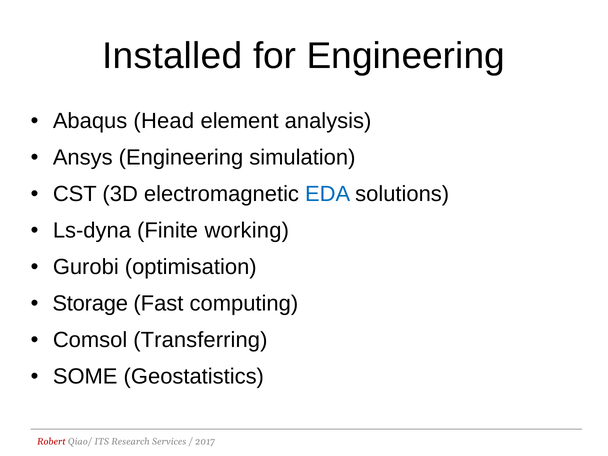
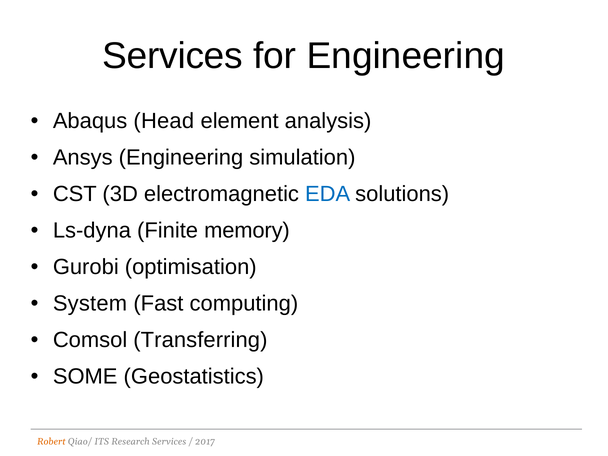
Installed: Installed -> Services (173, 56)
working: working -> memory (247, 231)
Storage: Storage -> System (90, 304)
Robert colour: red -> orange (51, 441)
